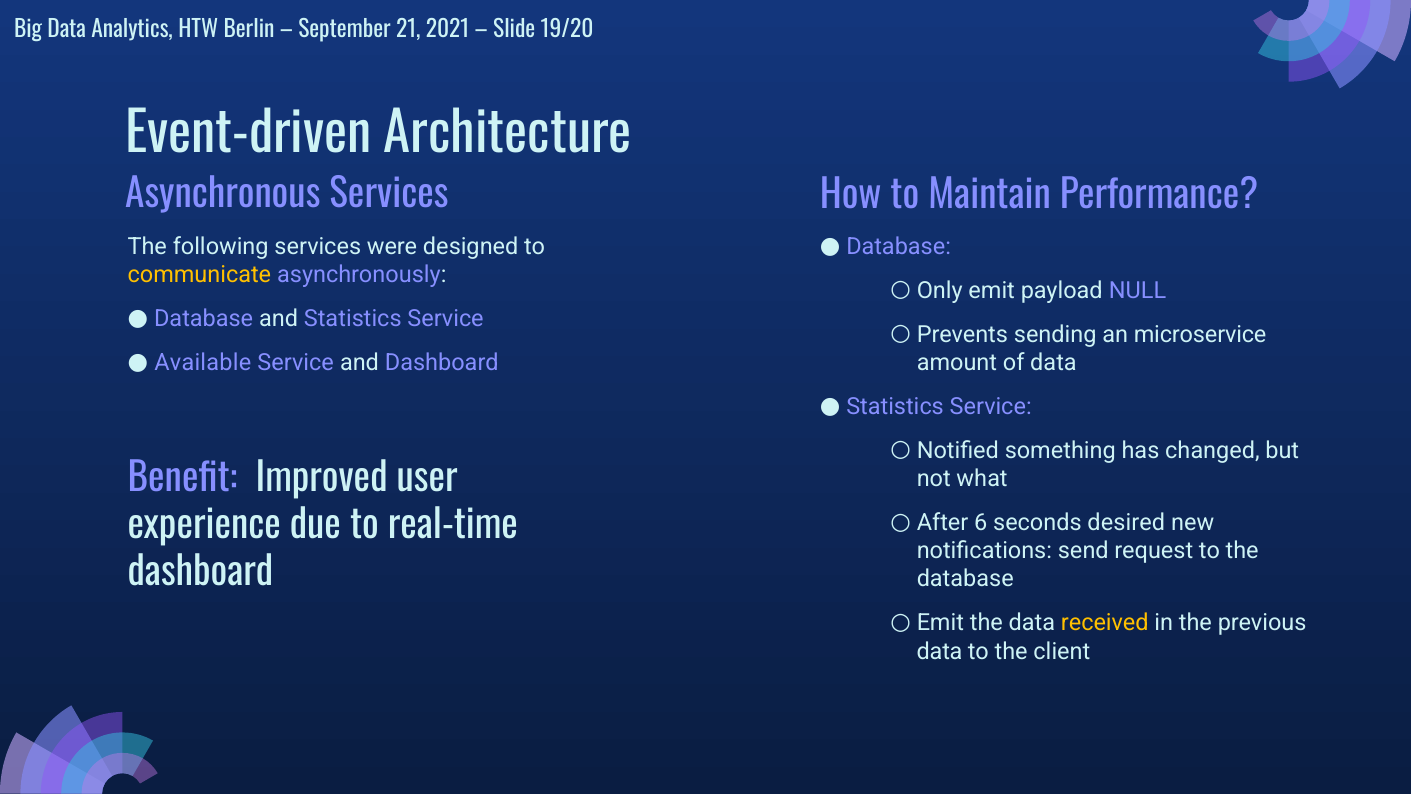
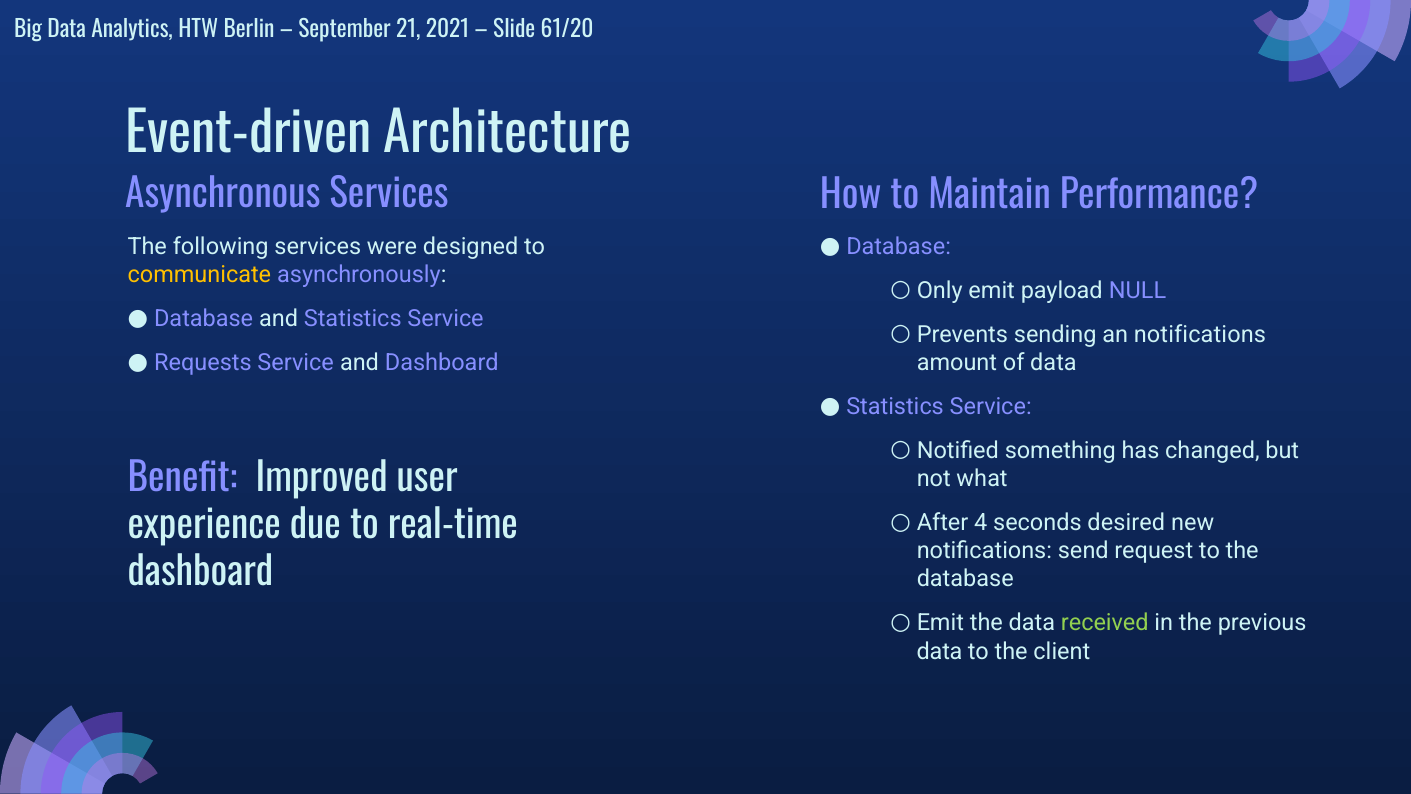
19/20: 19/20 -> 61/20 (567, 30)
an microservice: microservice -> notifications (1200, 334)
Available: Available -> Requests (203, 362)
6: 6 -> 4 (981, 522)
received colour: yellow -> light green (1105, 623)
